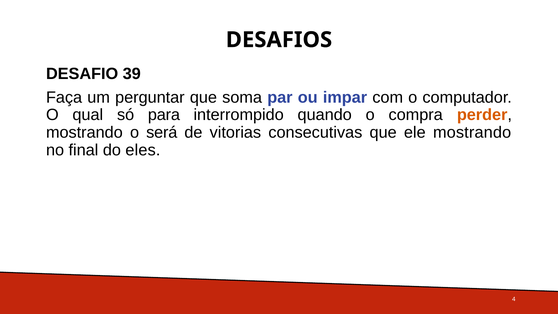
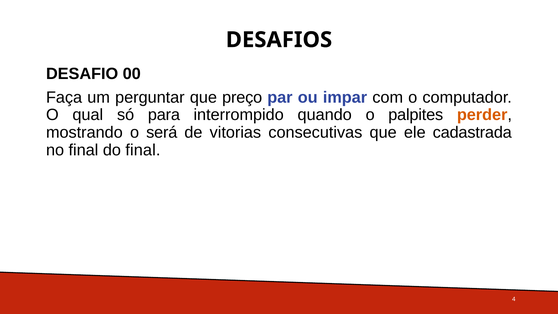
39: 39 -> 00 (132, 74)
soma: soma -> preço (242, 97)
compra: compra -> palpites (416, 115)
ele mostrando: mostrando -> cadastrada (472, 132)
do eles: eles -> final (143, 150)
